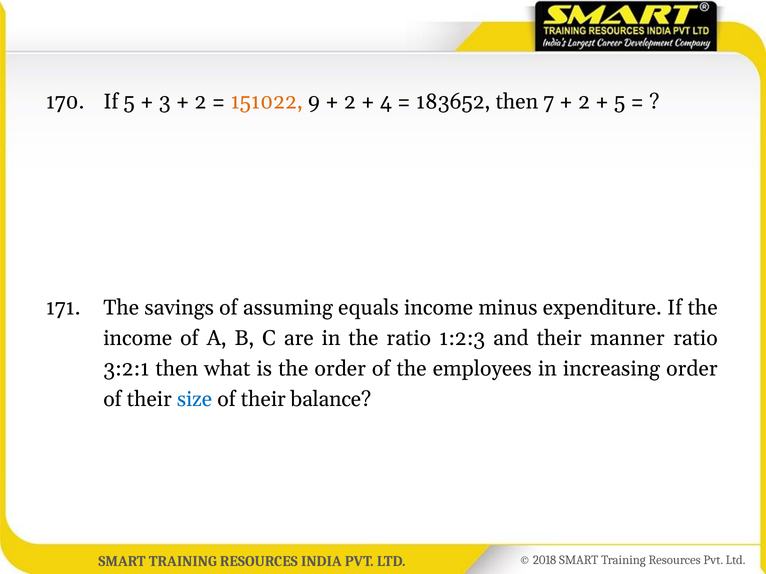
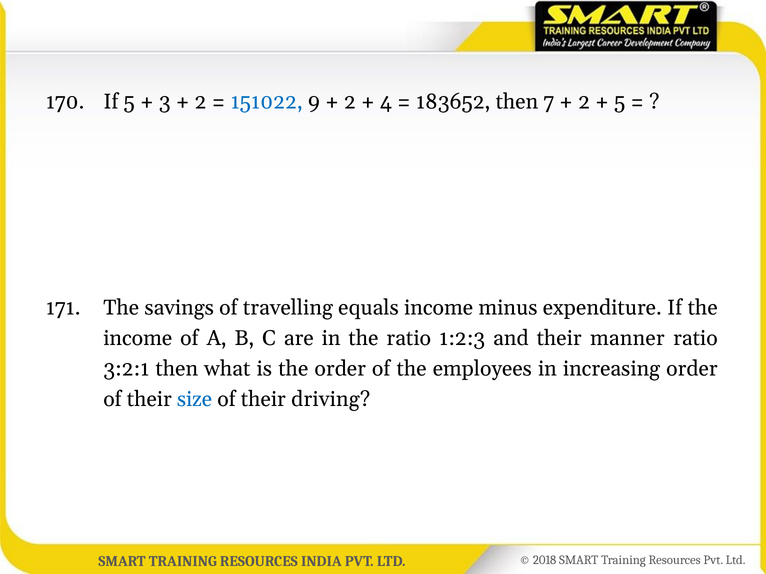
151022 colour: orange -> blue (267, 102)
assuming: assuming -> travelling (288, 308)
balance: balance -> driving (331, 400)
